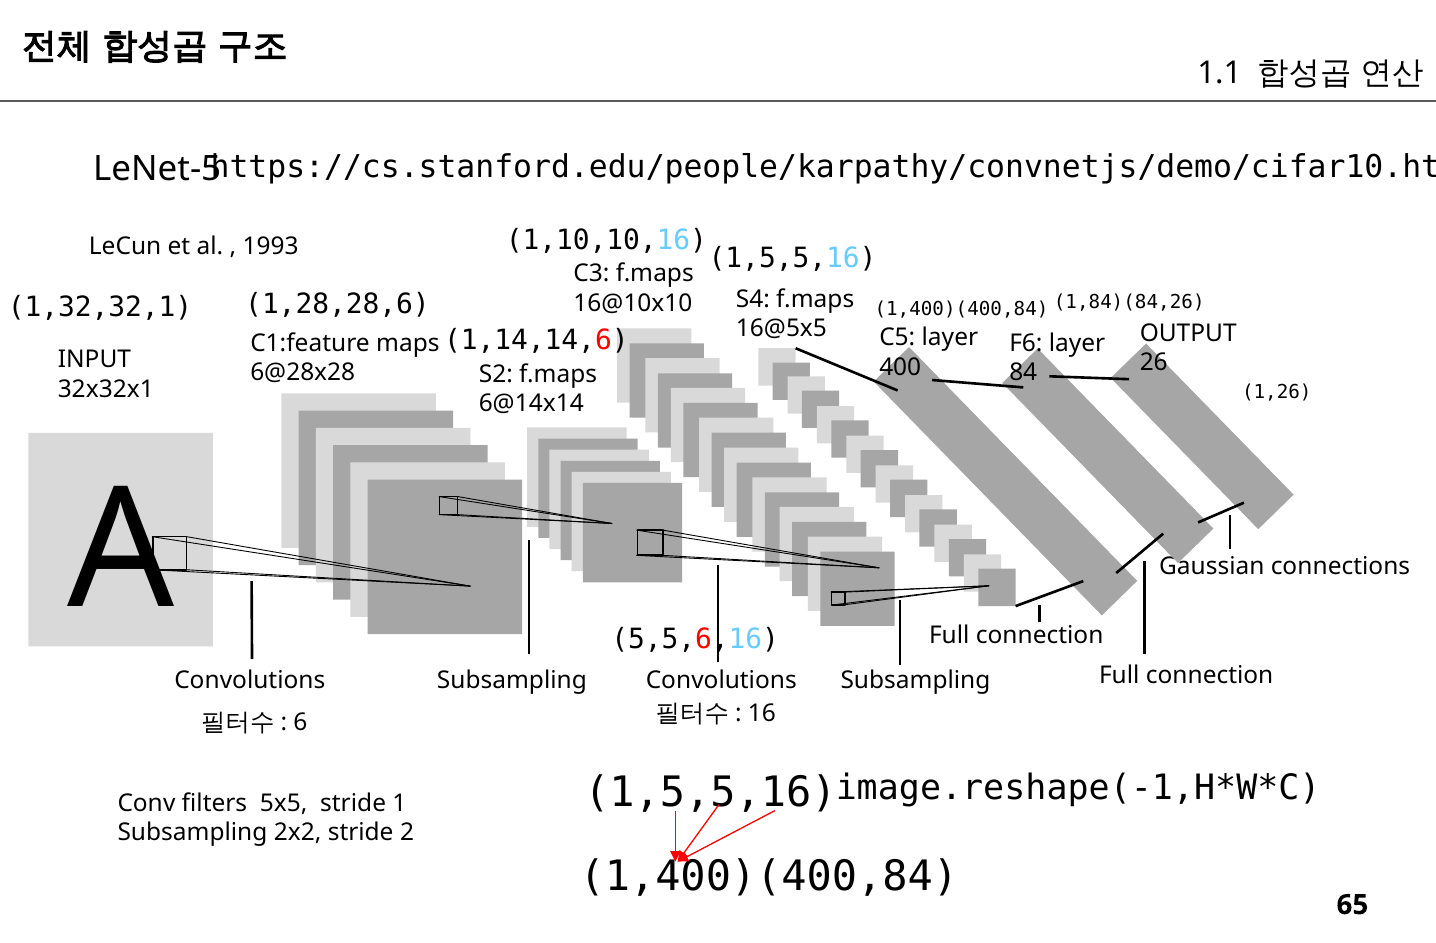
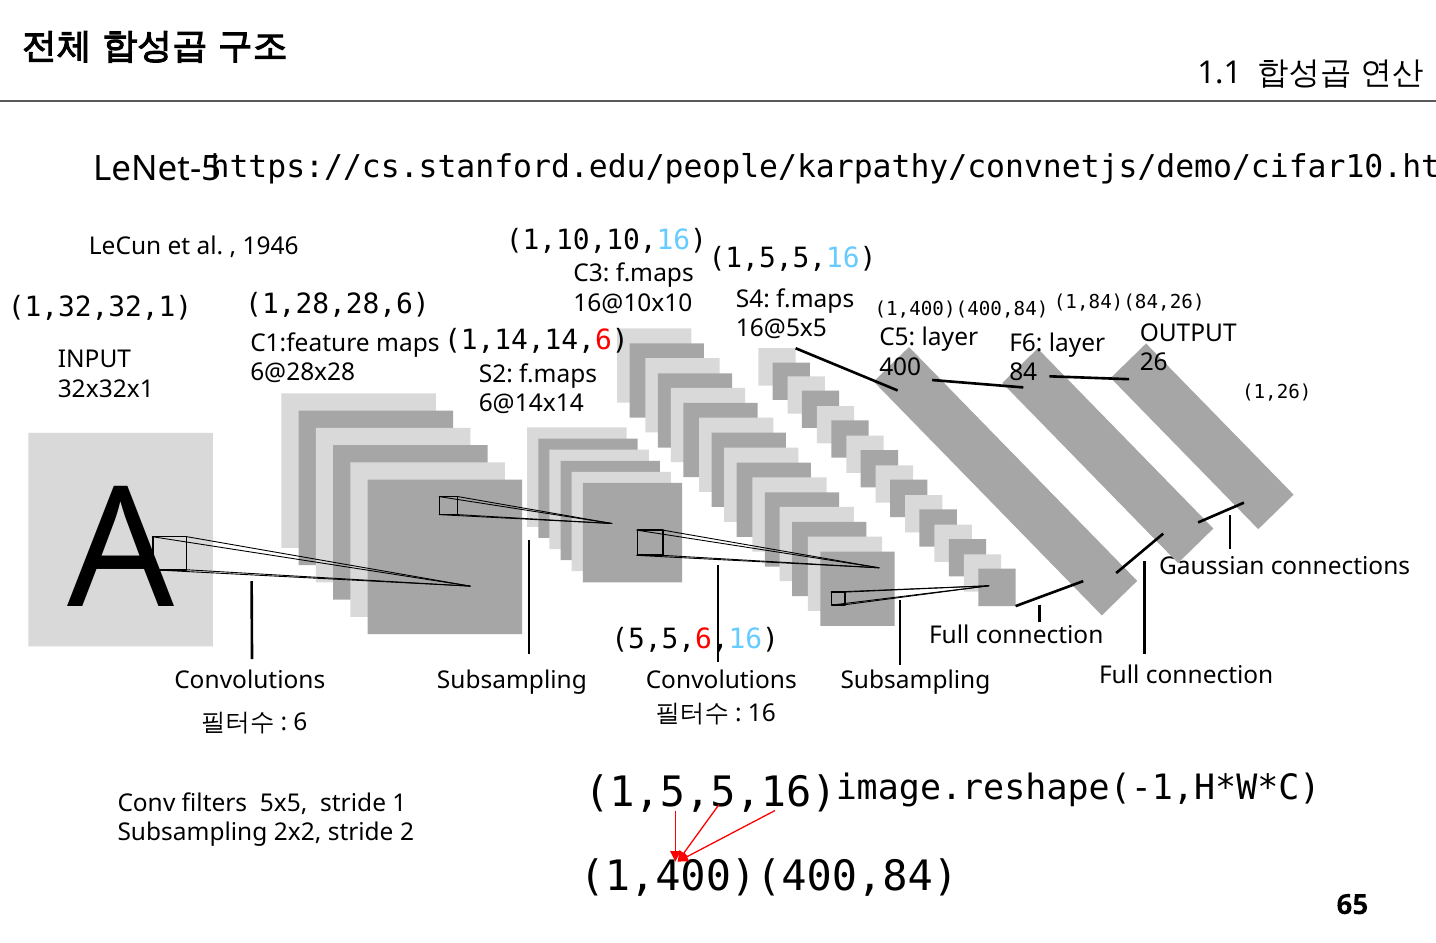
1993: 1993 -> 1946 (271, 247)
